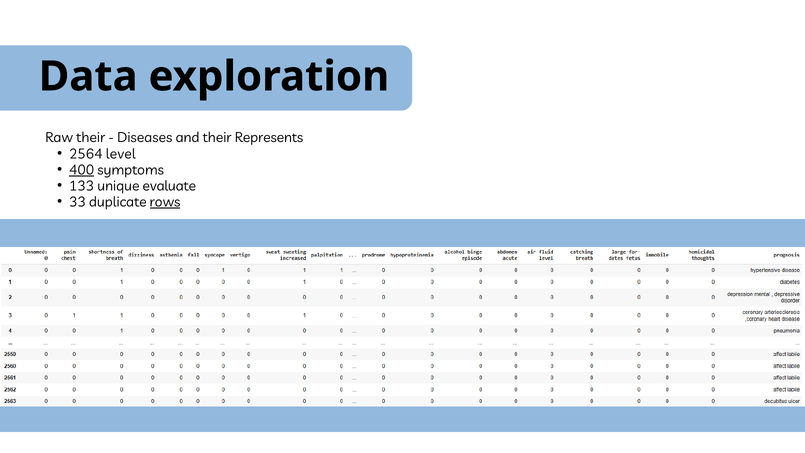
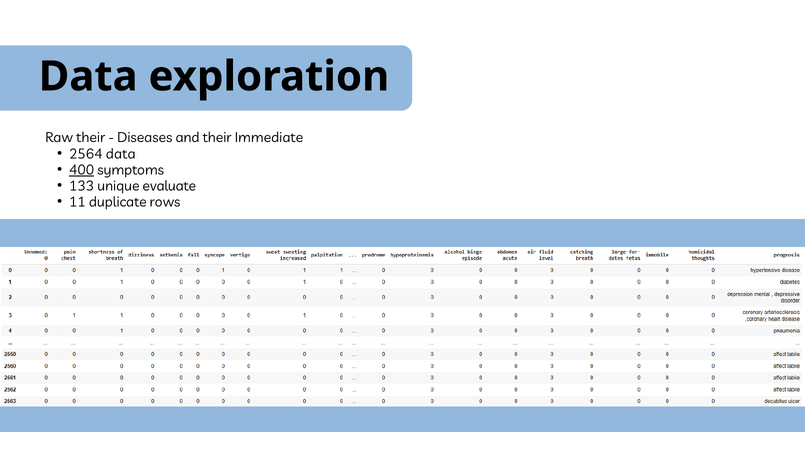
Represents: Represents -> Immediate (269, 138)
2564 level: level -> data (121, 154)
33: 33 -> 11 (77, 202)
rows underline: present -> none (165, 202)
